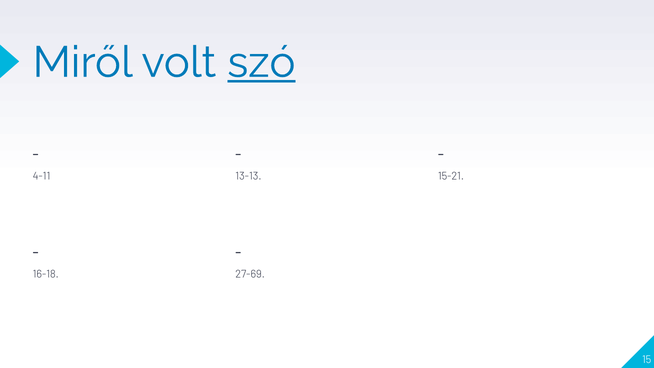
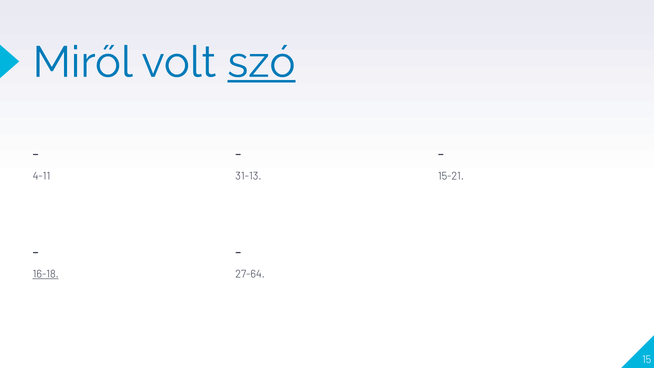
13-13: 13-13 -> 31-13 (248, 176)
16-18 underline: none -> present (46, 274)
27-69: 27-69 -> 27-64 (250, 274)
